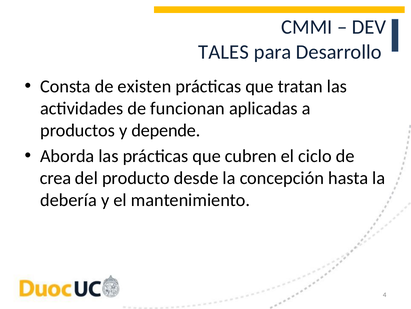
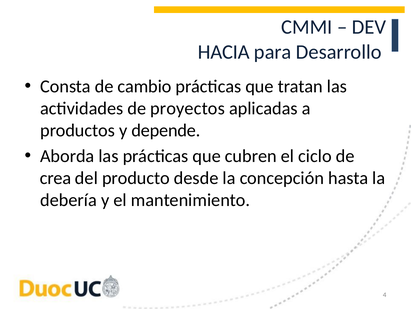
TALES: TALES -> HACIA (224, 52)
existen: existen -> cambio (145, 86)
funcionan: funcionan -> proyectos (188, 108)
